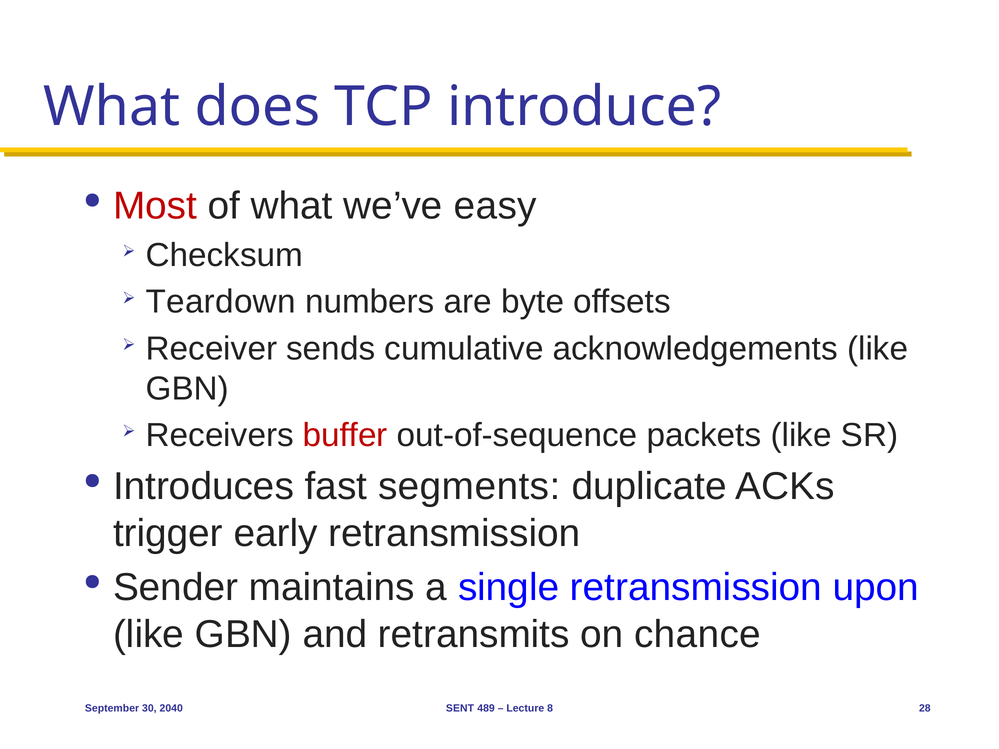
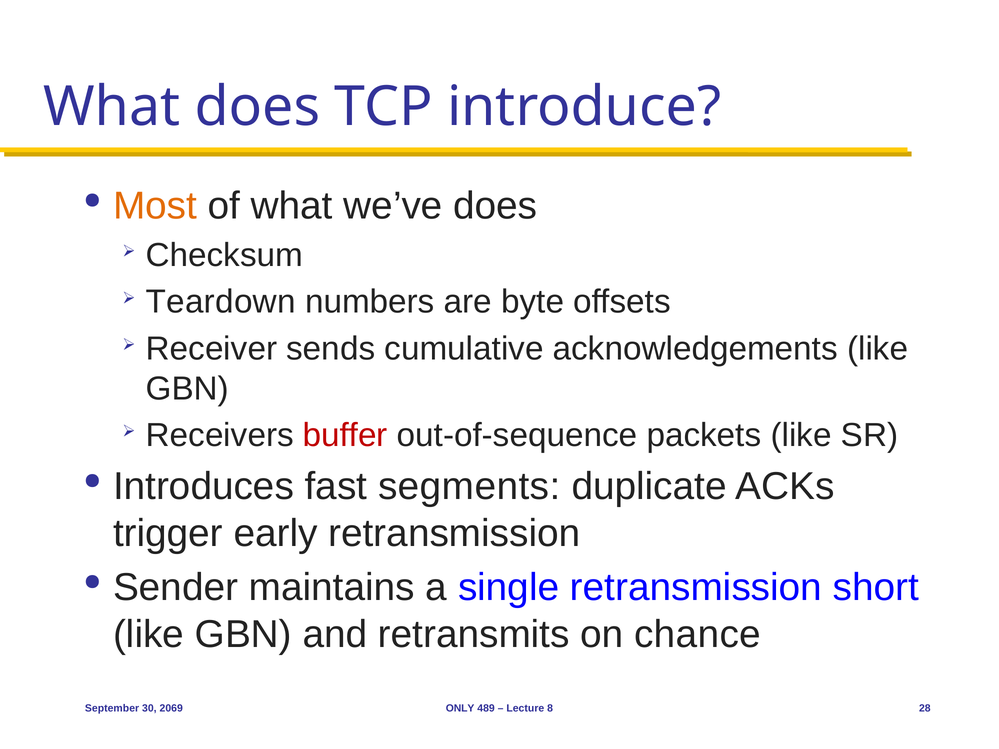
Most colour: red -> orange (155, 206)
we’ve easy: easy -> does (495, 206)
upon: upon -> short (876, 588)
2040: 2040 -> 2069 (171, 708)
SENT: SENT -> ONLY (460, 708)
